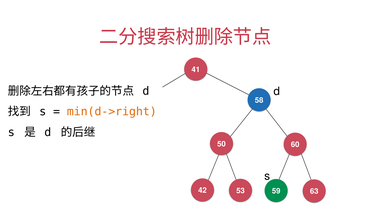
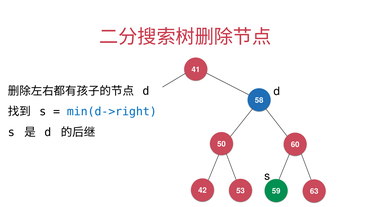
min(d->right colour: orange -> blue (112, 111)
